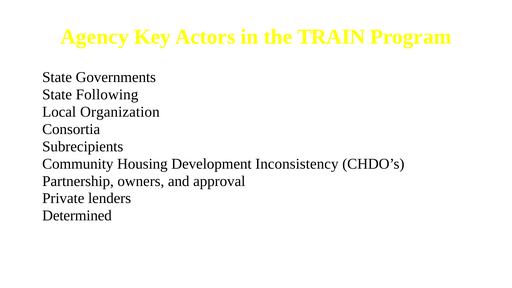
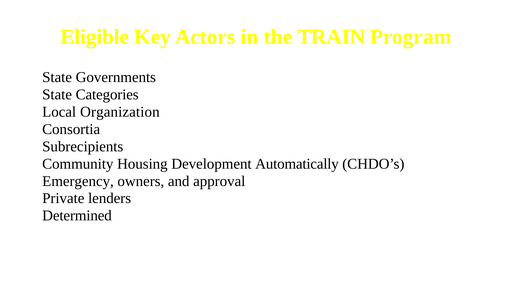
Agency: Agency -> Eligible (95, 37)
Following: Following -> Categories (107, 95)
Inconsistency: Inconsistency -> Automatically (297, 164)
Partnership: Partnership -> Emergency (78, 181)
